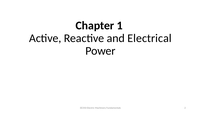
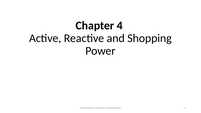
1: 1 -> 4 (120, 26)
Electrical: Electrical -> Shopping (150, 38)
